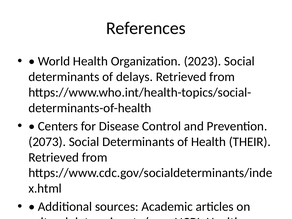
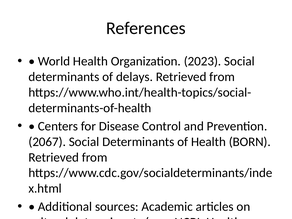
2073: 2073 -> 2067 (47, 142)
THEIR: THEIR -> BORN (250, 142)
